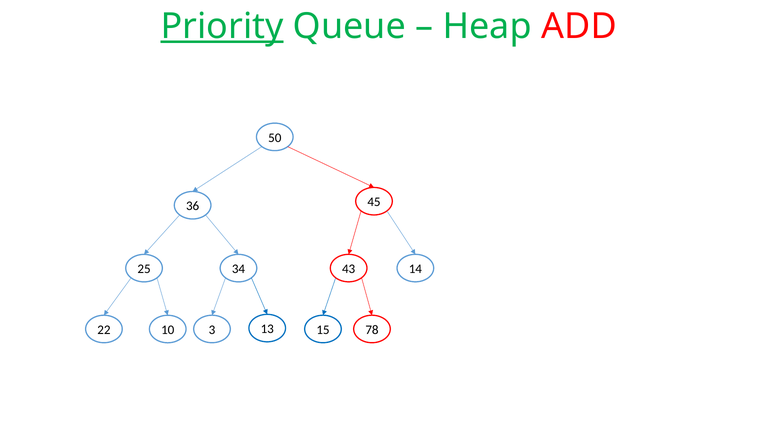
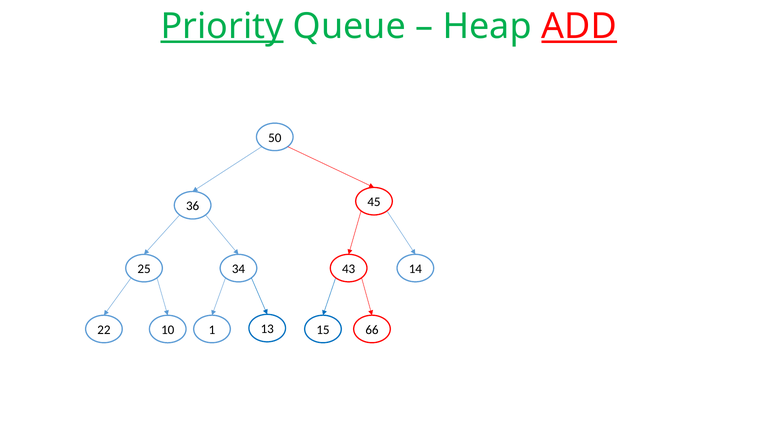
ADD underline: none -> present (579, 26)
3: 3 -> 1 (212, 330)
78: 78 -> 66 (372, 330)
